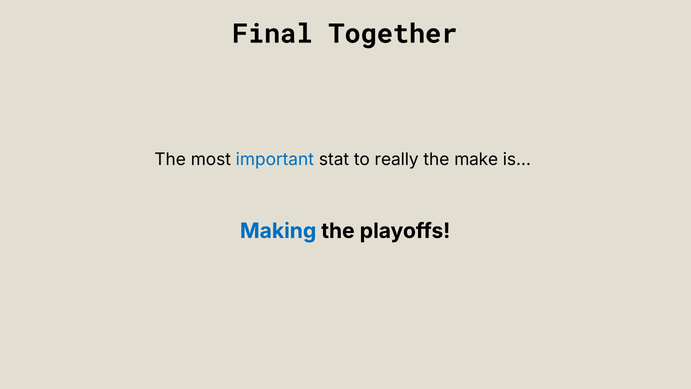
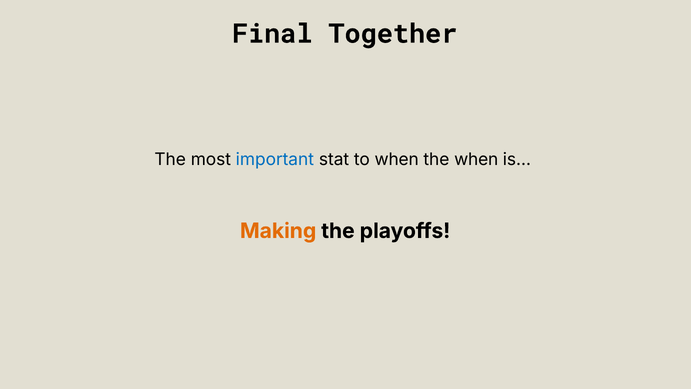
to really: really -> when (397, 159)
the make: make -> when (476, 159)
Making colour: blue -> orange (278, 231)
